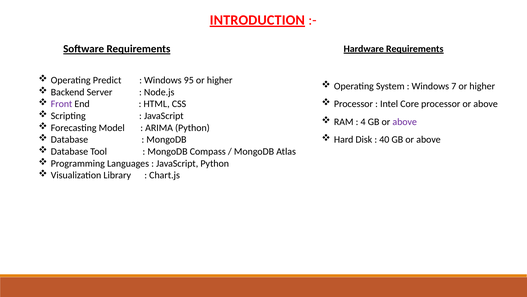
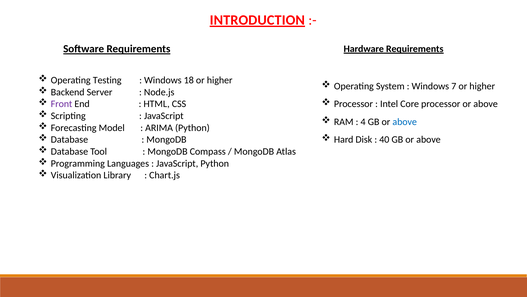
Predict: Predict -> Testing (107, 80)
95: 95 -> 18 (189, 80)
above colour: purple -> blue (405, 122)
